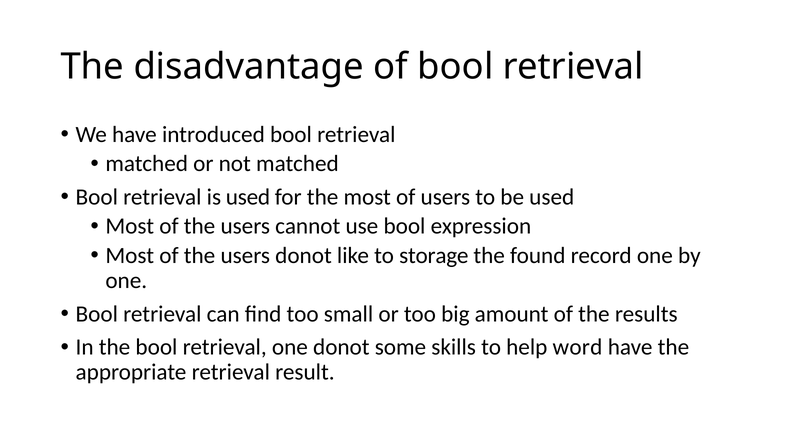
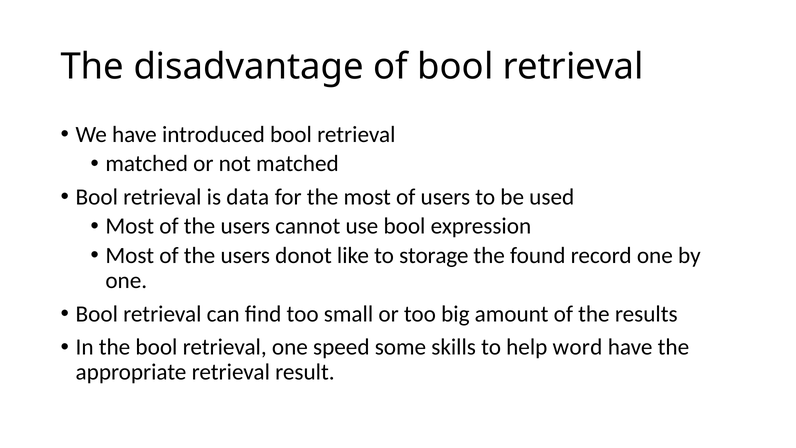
is used: used -> data (248, 197)
one donot: donot -> speed (341, 347)
